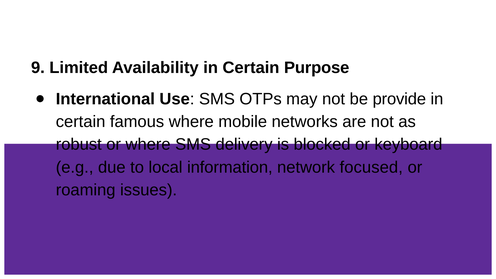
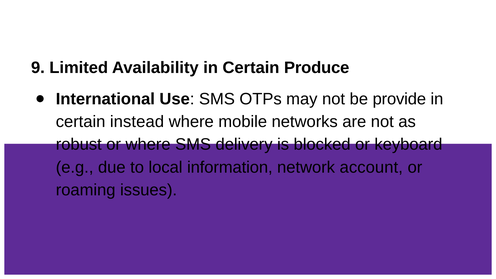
Purpose: Purpose -> Produce (317, 68)
famous: famous -> instead (137, 122)
focused: focused -> account (371, 167)
